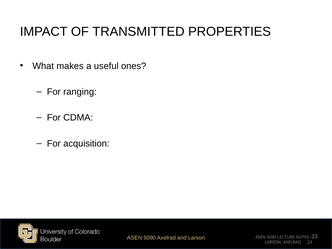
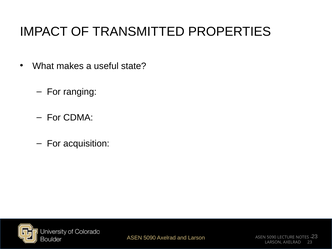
ones: ones -> state (134, 66)
